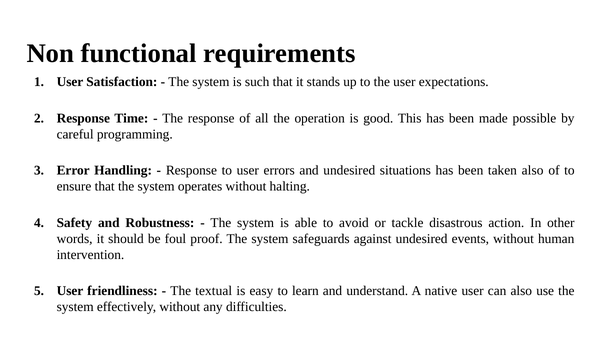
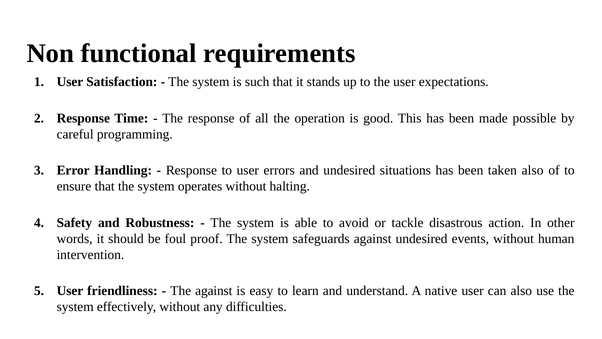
The textual: textual -> against (214, 291)
